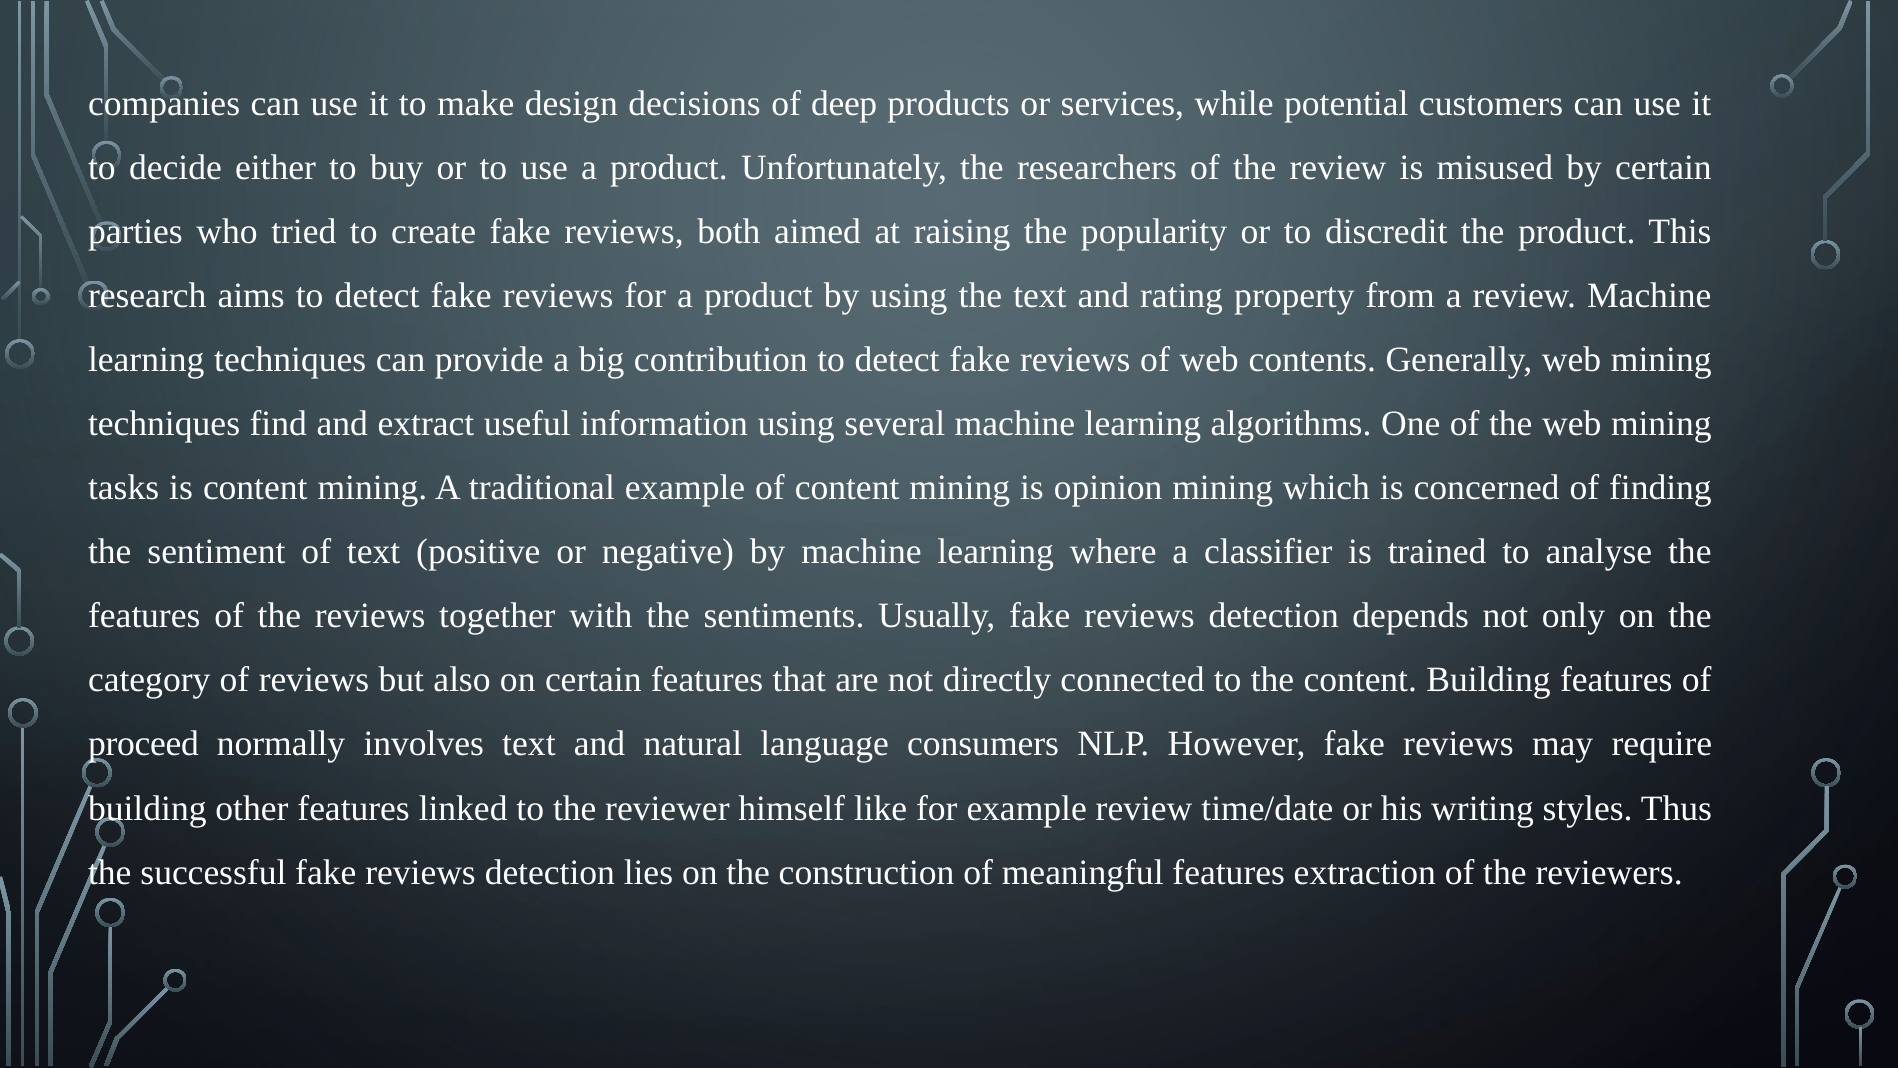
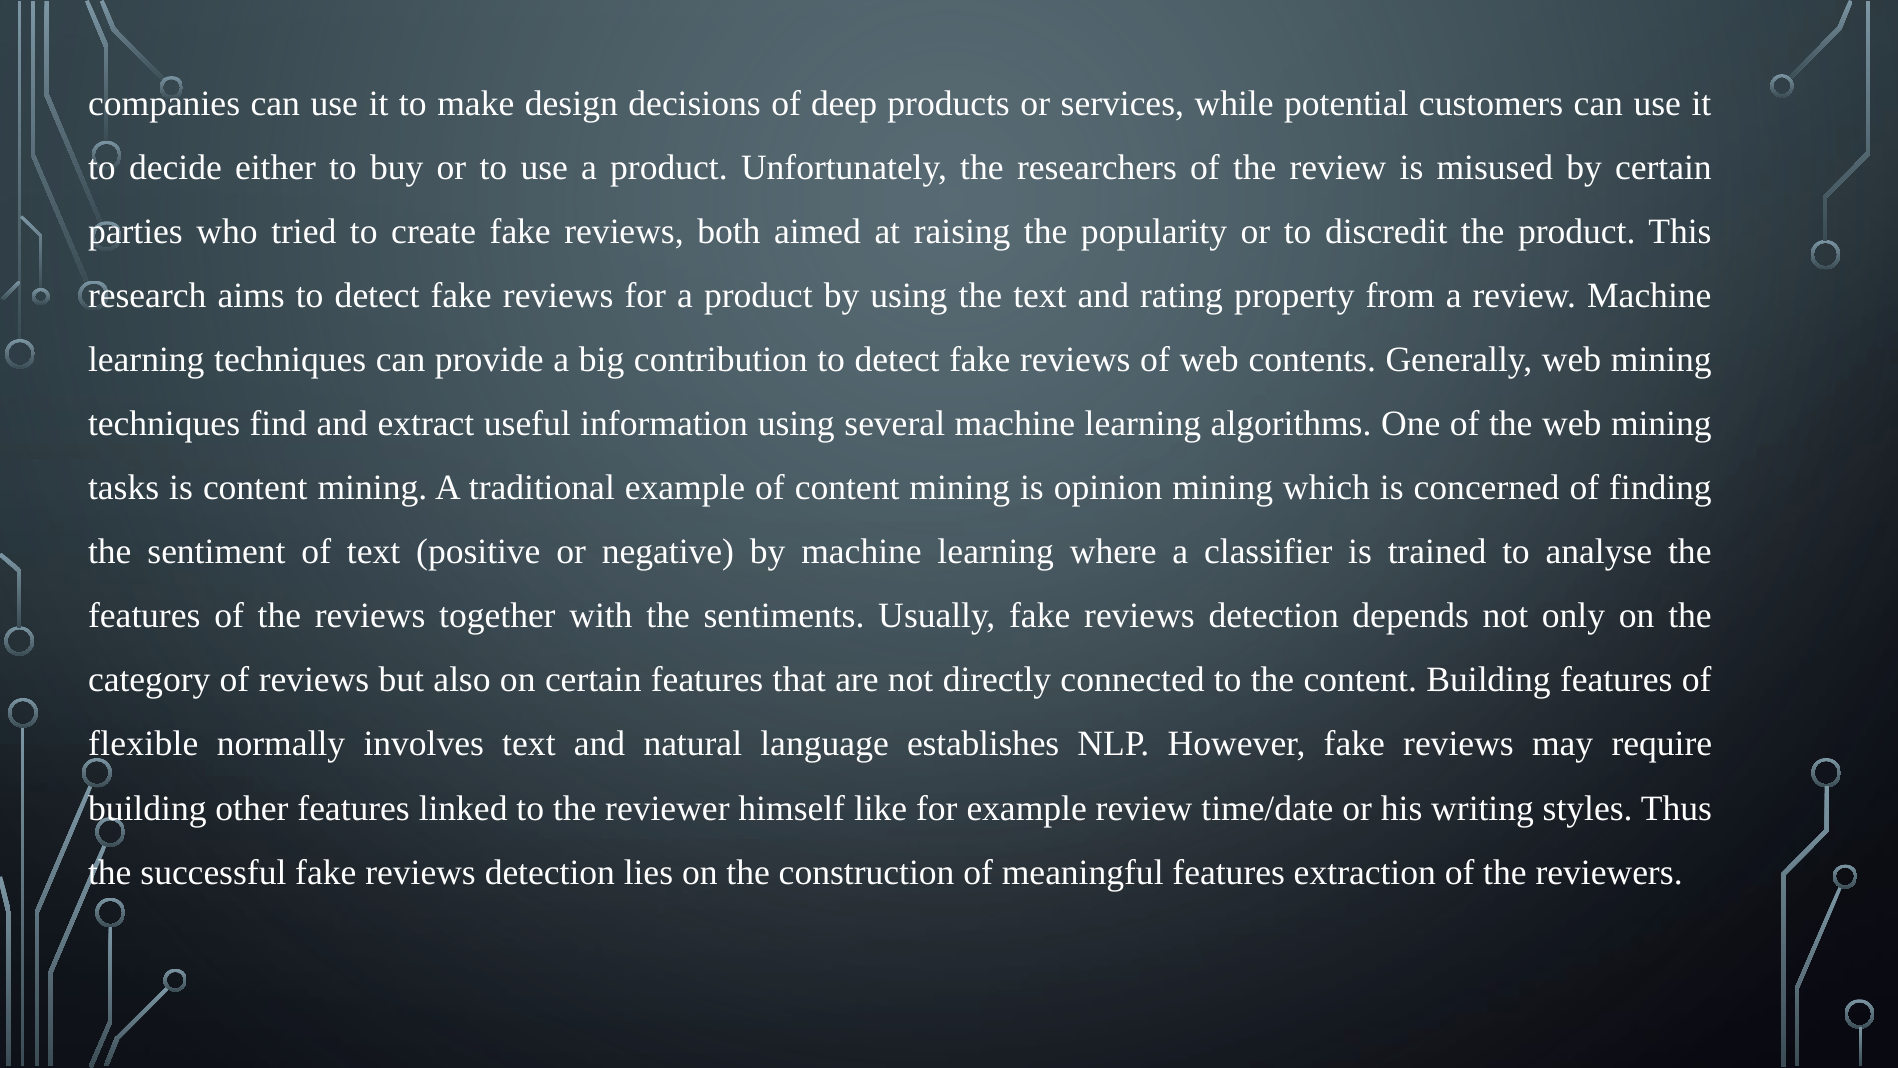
proceed: proceed -> flexible (143, 744)
consumers: consumers -> establishes (983, 744)
